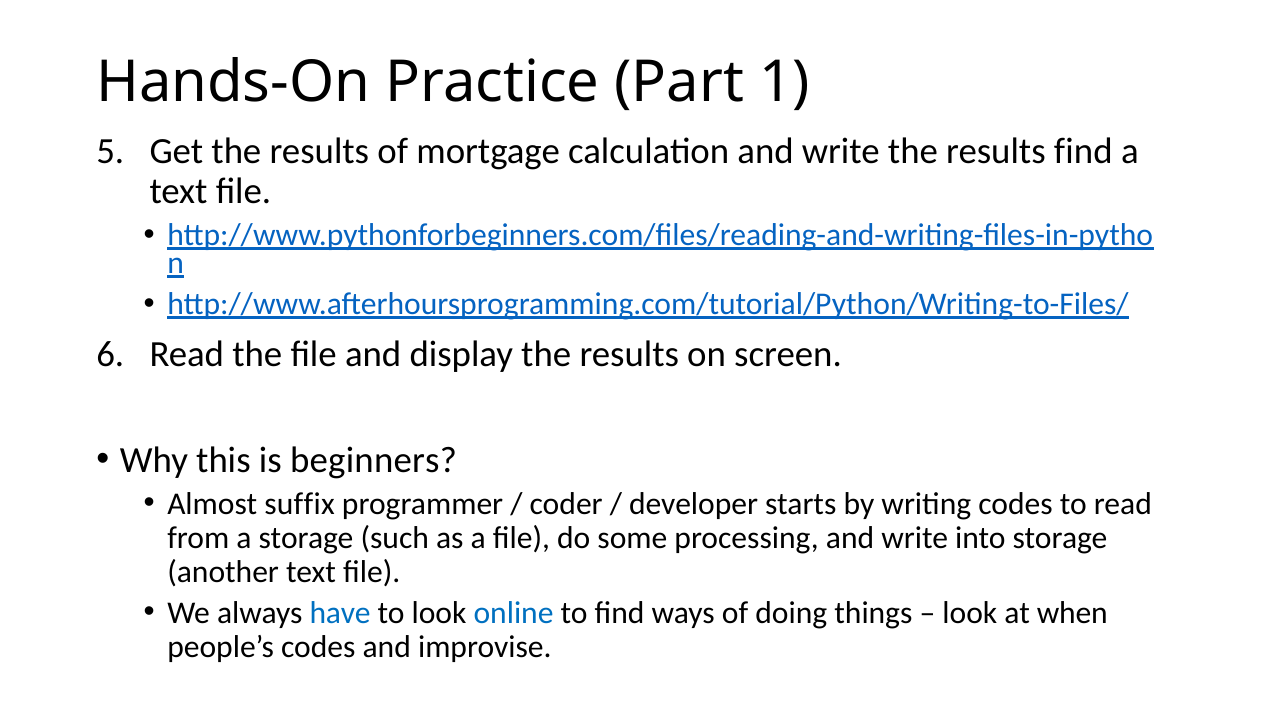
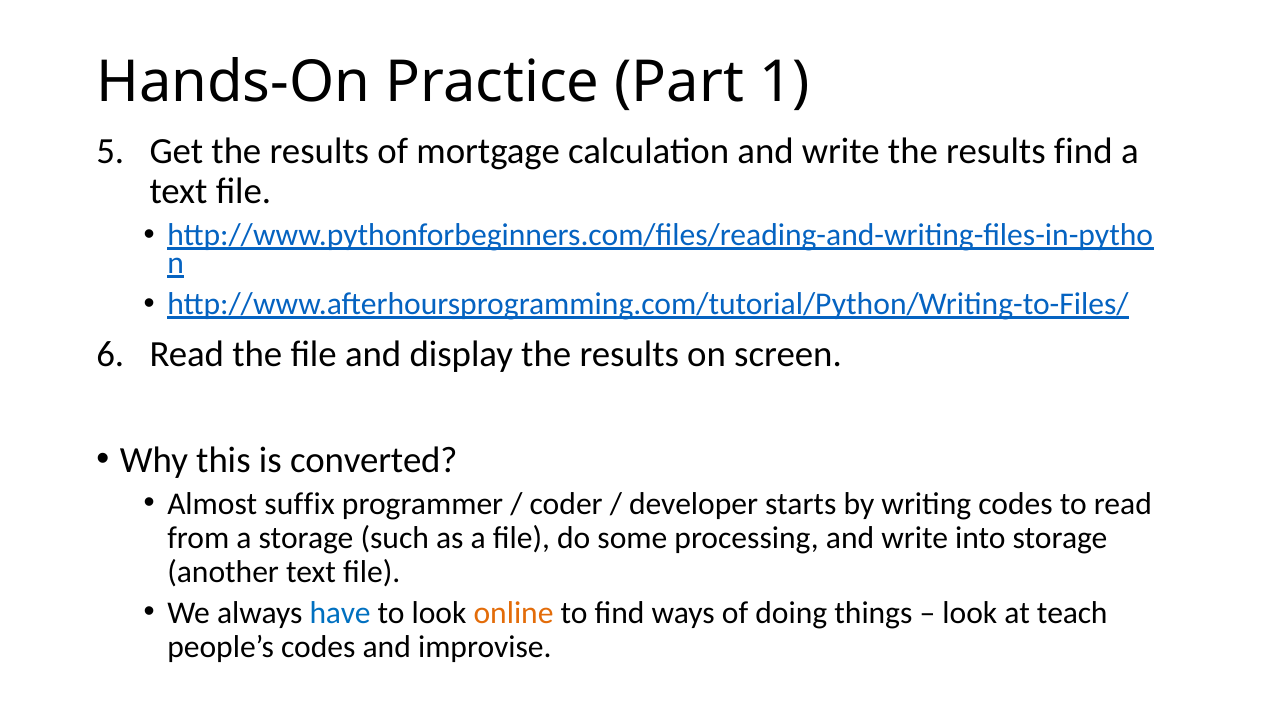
beginners: beginners -> converted (374, 460)
online colour: blue -> orange (514, 612)
when: when -> teach (1072, 612)
